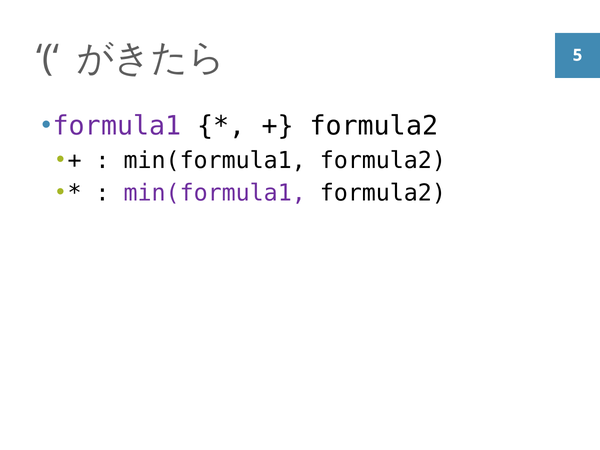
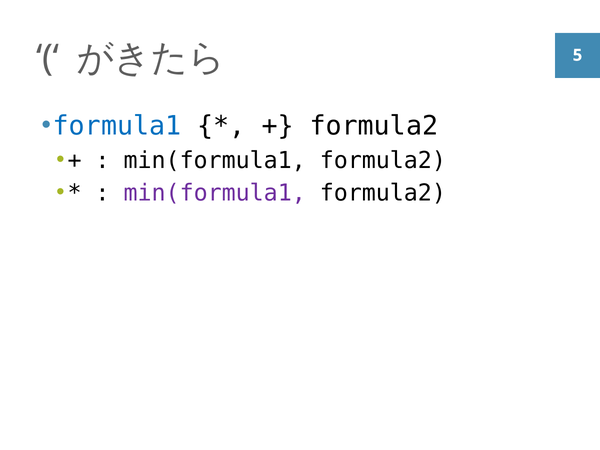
formula1 colour: purple -> blue (117, 126)
